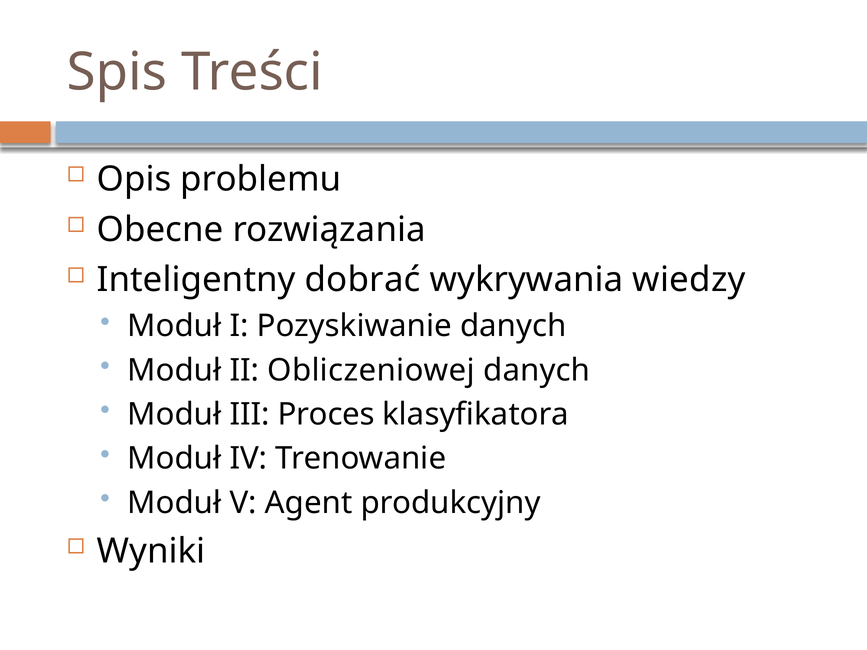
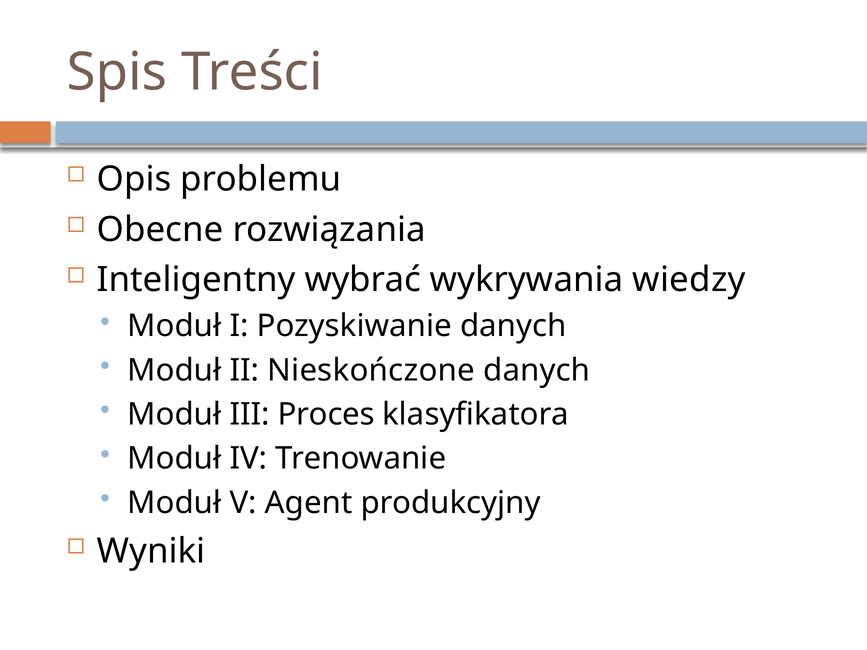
dobrać: dobrać -> wybrać (363, 280)
Obliczeniowej: Obliczeniowej -> Nieskończone (371, 370)
